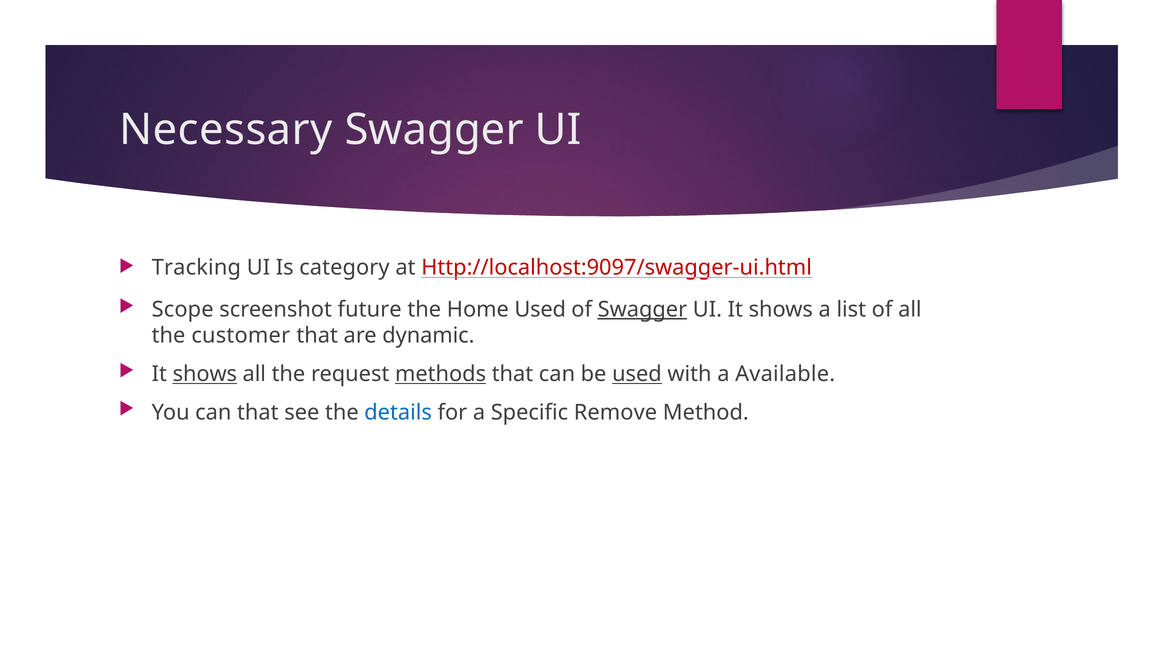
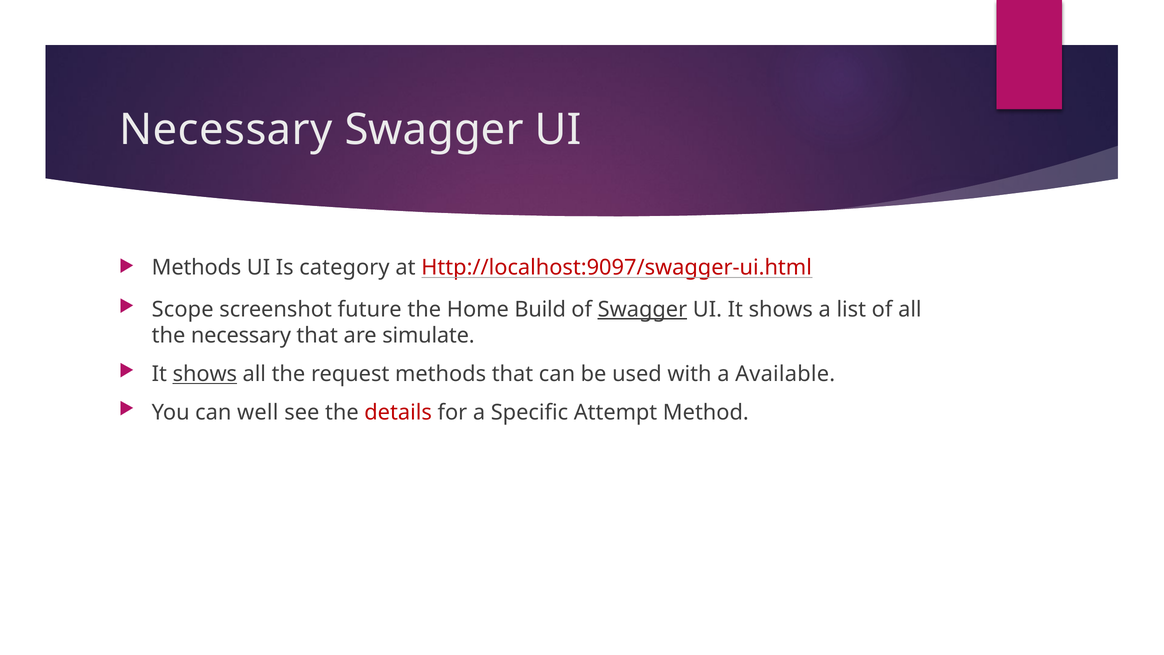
Tracking: Tracking -> Methods (197, 268)
Home Used: Used -> Build (540, 309)
the customer: customer -> necessary (241, 336)
dynamic: dynamic -> simulate (428, 336)
methods underline: present -> none (441, 374)
used underline: present -> none (637, 374)
can that: that -> well (258, 412)
details colour: blue -> red (398, 412)
Remove: Remove -> Attempt (616, 412)
